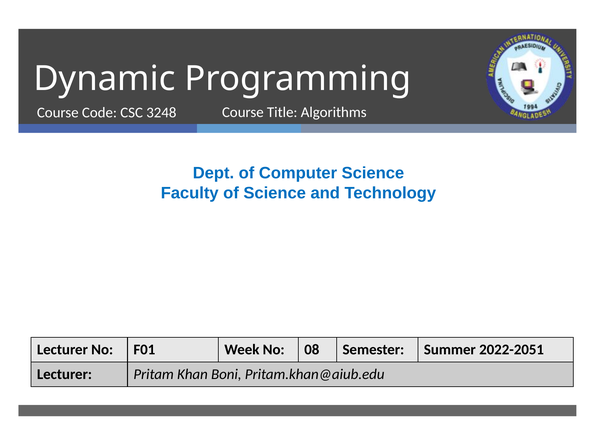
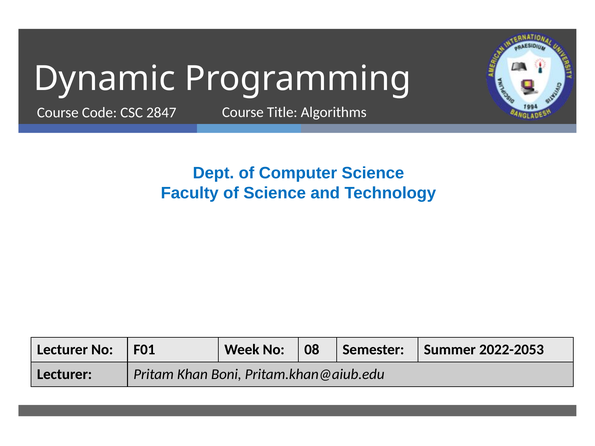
3248: 3248 -> 2847 (161, 113)
2022-2051: 2022-2051 -> 2022-2053 (512, 350)
